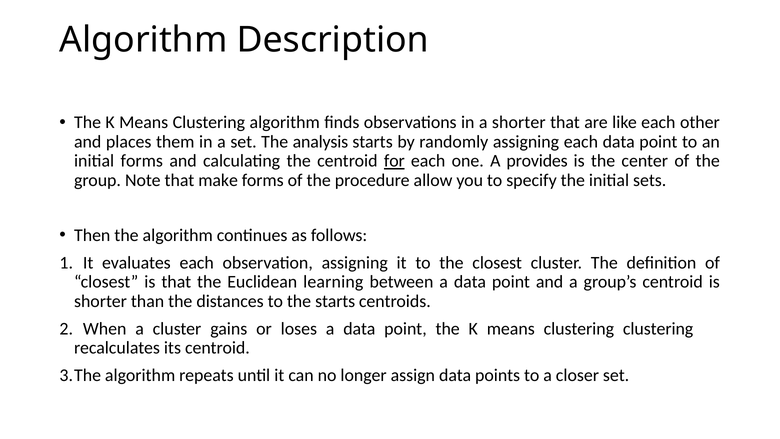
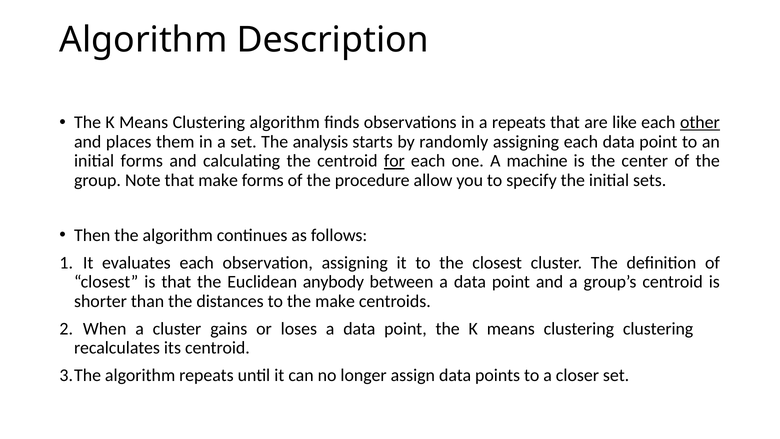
a shorter: shorter -> repeats (519, 122)
other underline: none -> present (700, 122)
provides: provides -> machine (537, 161)
learning: learning -> anybody (333, 282)
the starts: starts -> make (335, 301)
